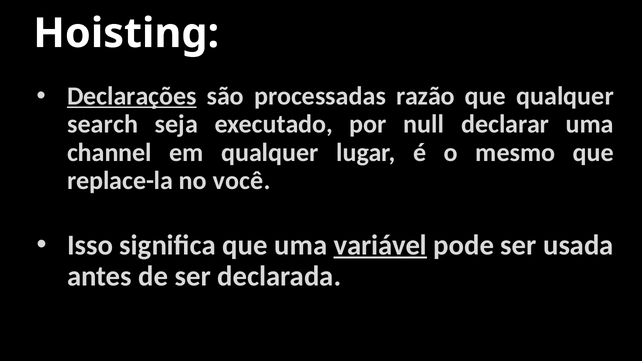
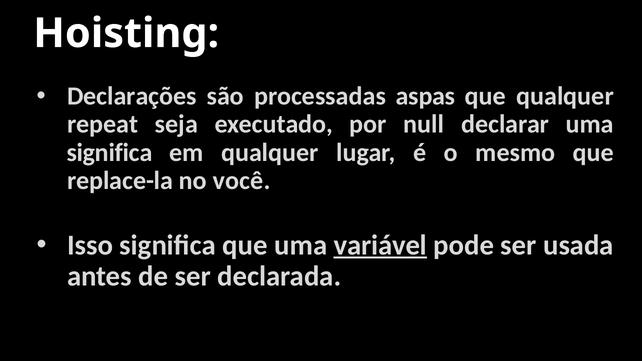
Declarações underline: present -> none (132, 96)
razão: razão -> aspas (426, 96)
search: search -> repeat (103, 124)
channel: channel -> significa (109, 153)
